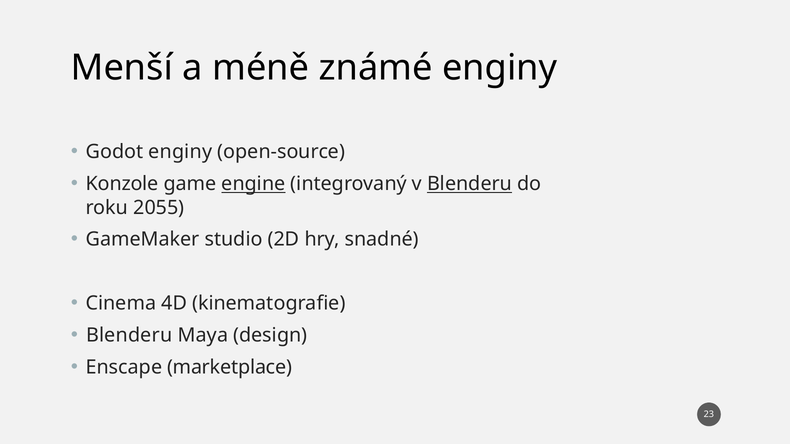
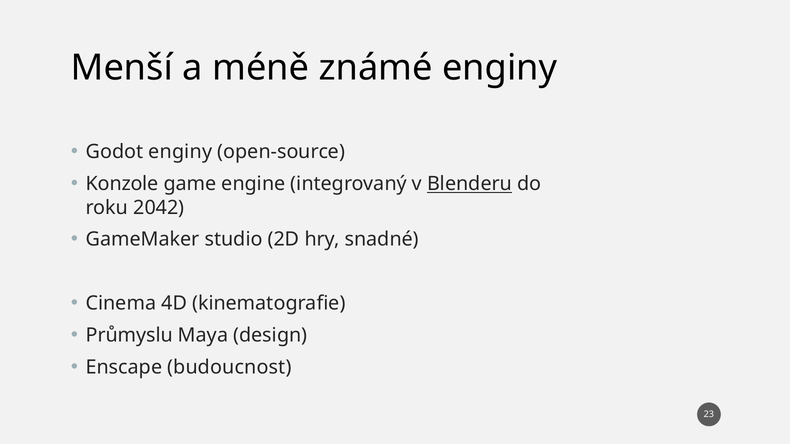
engine underline: present -> none (253, 184)
2055: 2055 -> 2042 (159, 208)
Blenderu: Blenderu -> Průmyslu (129, 335)
marketplace: marketplace -> budoucnost (229, 367)
